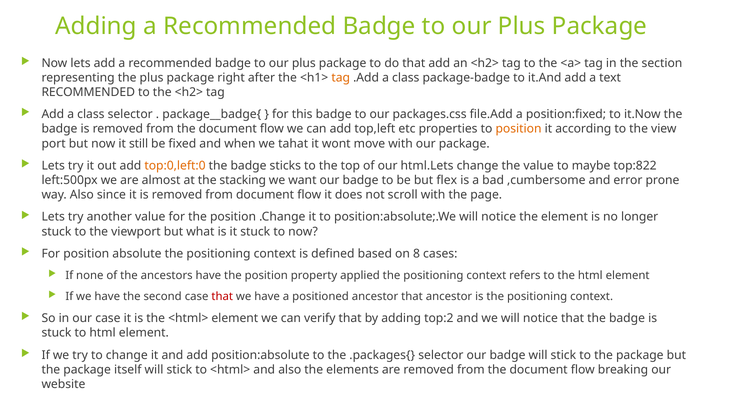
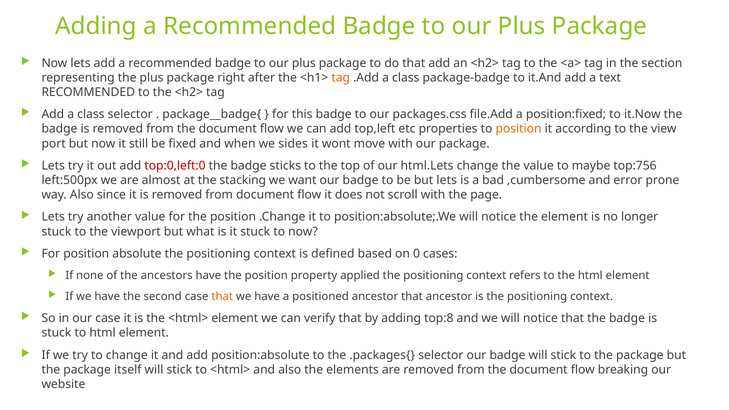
tahat: tahat -> sides (293, 144)
top:0,left:0 colour: orange -> red (175, 166)
top:822: top:822 -> top:756 (635, 166)
but flex: flex -> lets (447, 180)
8: 8 -> 0 (417, 254)
that colour: red -> orange (222, 297)
top:2: top:2 -> top:8 (439, 318)
